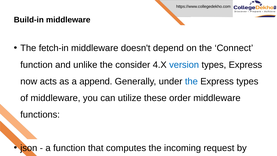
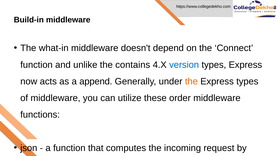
fetch-in: fetch-in -> what-in (54, 48)
consider: consider -> contains (133, 65)
the colour: blue -> orange (191, 81)
